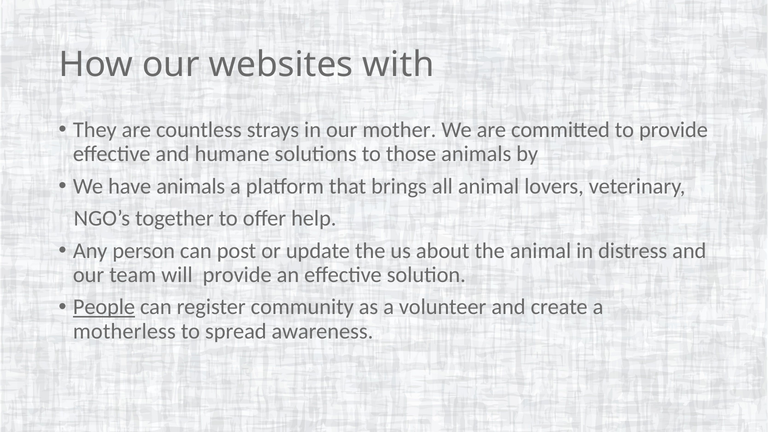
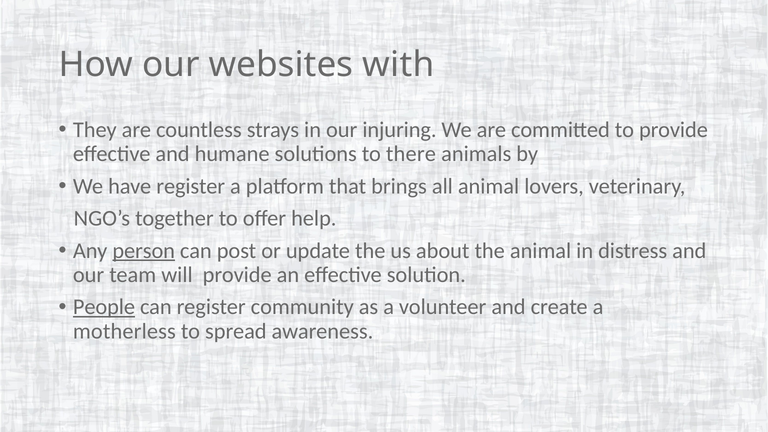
mother: mother -> injuring (399, 130)
those: those -> there (411, 154)
have animals: animals -> register (191, 186)
person underline: none -> present (144, 251)
